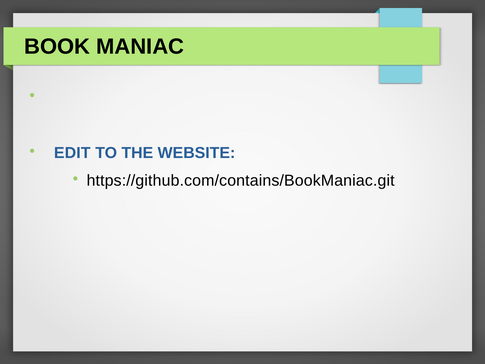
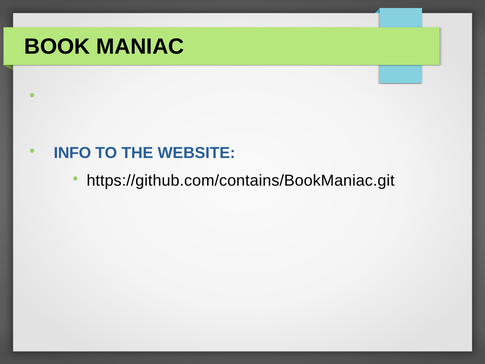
EDIT: EDIT -> INFO (72, 153)
